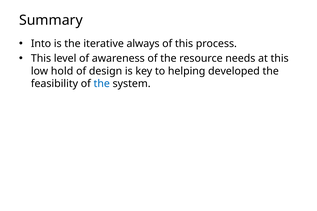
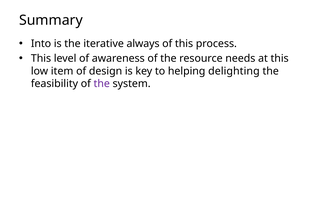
hold: hold -> item (62, 71)
developed: developed -> delighting (234, 71)
the colour: blue -> purple (102, 84)
